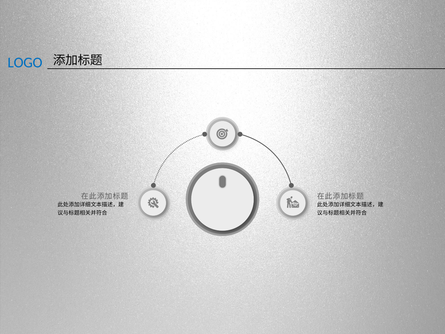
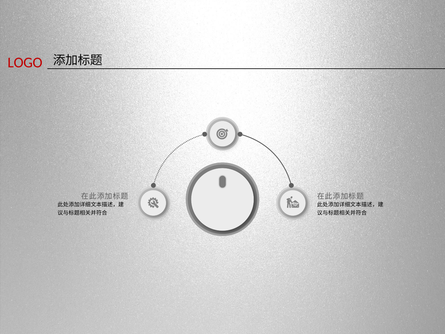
LOGO colour: blue -> red (25, 63)
